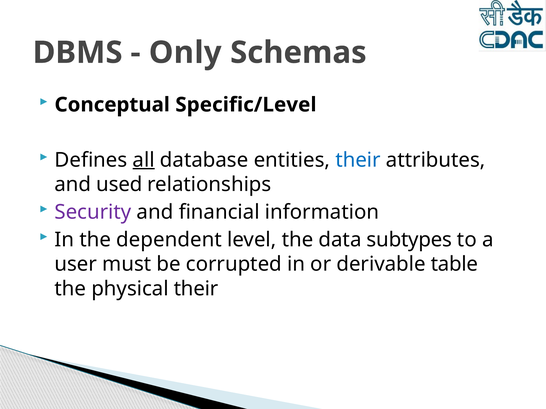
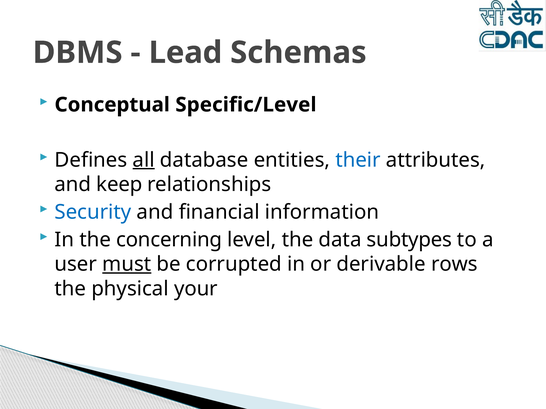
Only: Only -> Lead (185, 53)
used: used -> keep (119, 185)
Security colour: purple -> blue (93, 212)
dependent: dependent -> concerning (169, 240)
must underline: none -> present (127, 265)
table: table -> rows (454, 265)
physical their: their -> your (196, 289)
